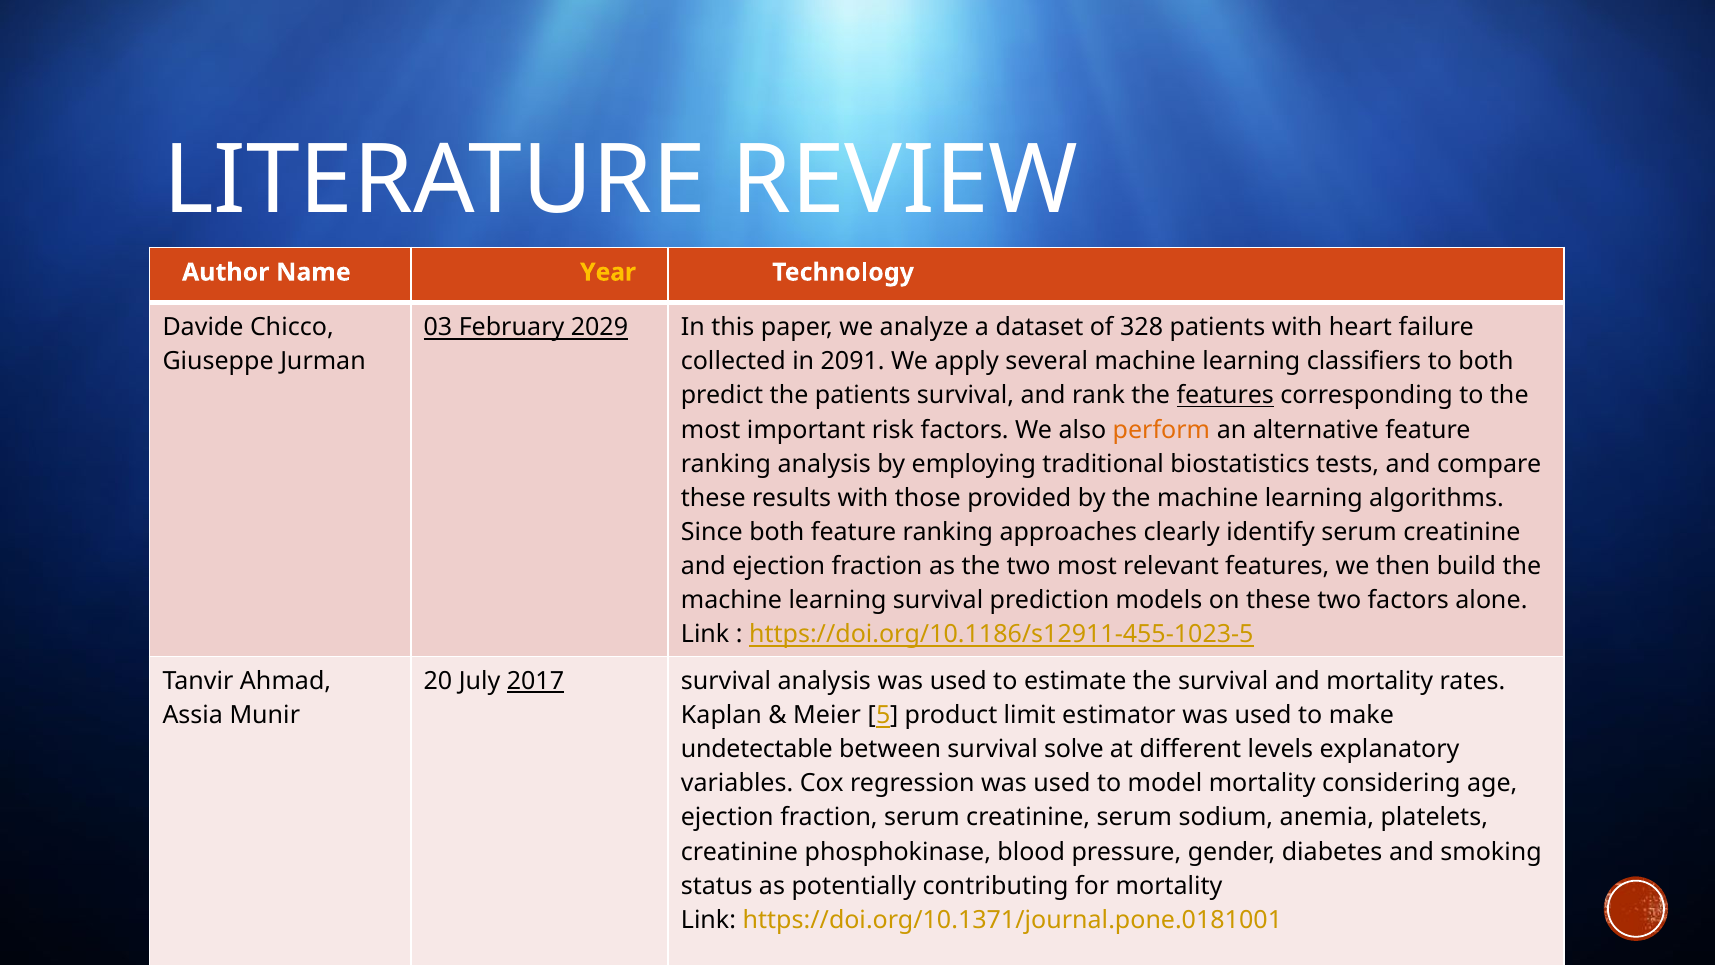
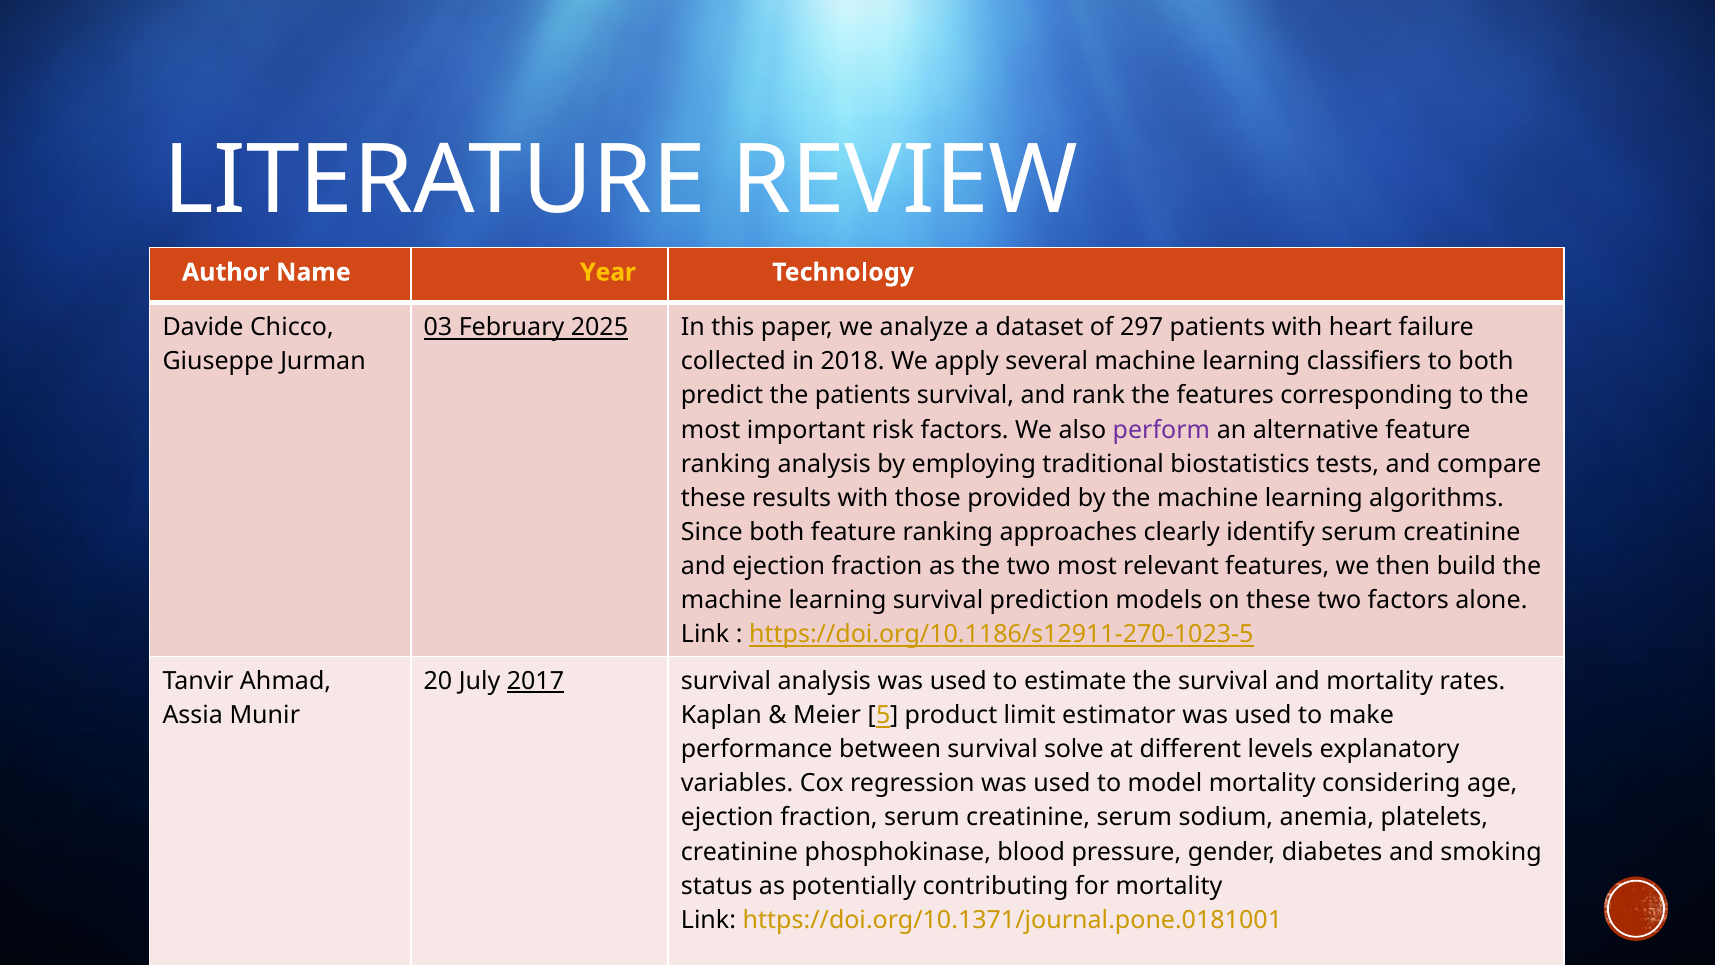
2029: 2029 -> 2025 (599, 327)
328: 328 -> 297 (1142, 327)
2091: 2091 -> 2018 (853, 362)
features underline: present -> none (1225, 396)
perform colour: orange -> purple (1161, 430)
https://doi.org/10.1186/s12911-455-1023-5: https://doi.org/10.1186/s12911-455-1023-5 -> https://doi.org/10.1186/s12911-270-1023-5 (1001, 634)
undetectable: undetectable -> performance (757, 749)
